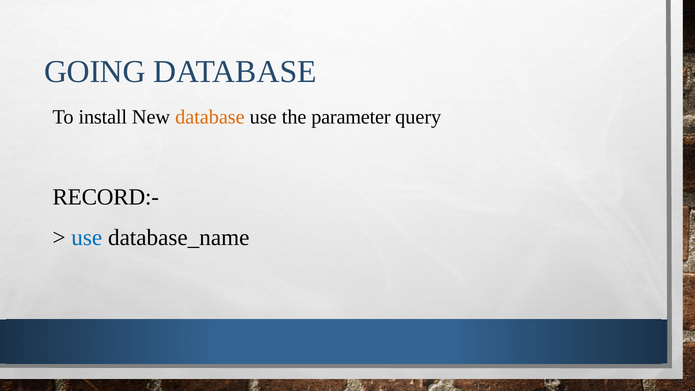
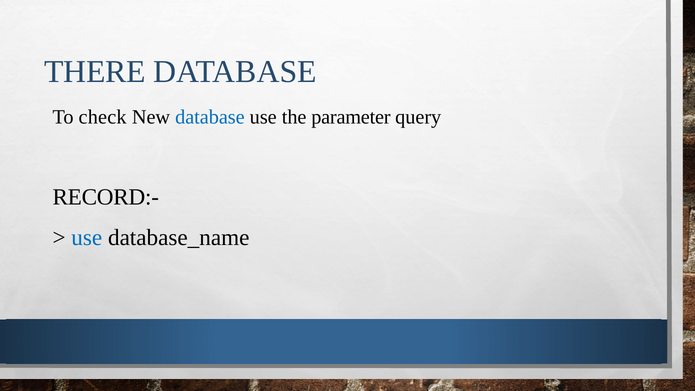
GOING: GOING -> THERE (95, 72)
install: install -> check (103, 117)
database colour: orange -> blue (210, 117)
